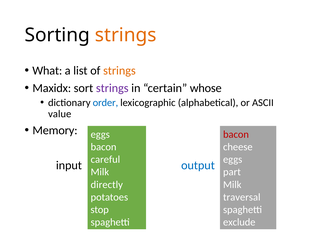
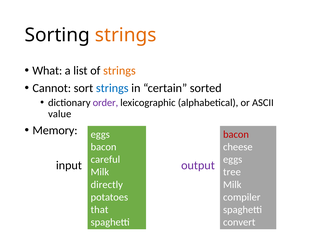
Maxidx: Maxidx -> Cannot (52, 88)
strings colour: purple -> blue (112, 88)
whose: whose -> sorted (206, 88)
order colour: blue -> purple (105, 102)
output colour: blue -> purple (198, 165)
part: part -> tree (232, 172)
traversal: traversal -> compiler (242, 197)
stop: stop -> that (100, 209)
exclude: exclude -> convert (239, 222)
